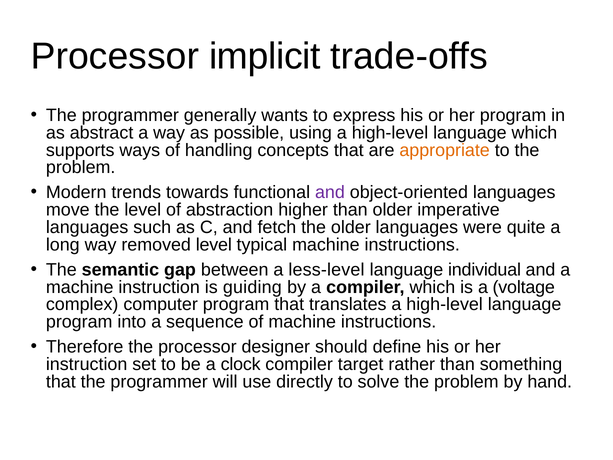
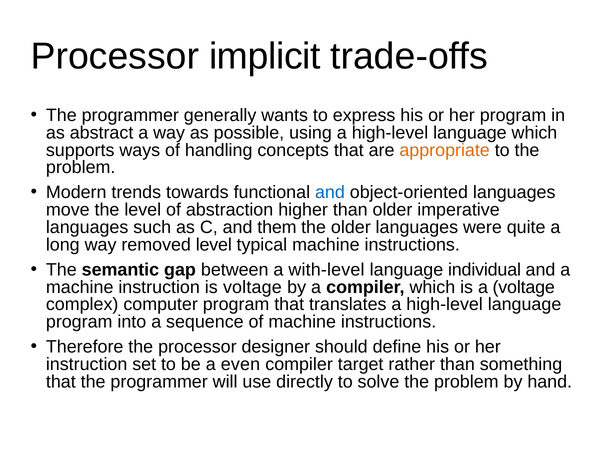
and colour: purple -> blue (330, 192)
fetch: fetch -> them (277, 227)
less-level: less-level -> with-level (326, 270)
is guiding: guiding -> voltage (252, 287)
clock: clock -> even (240, 364)
